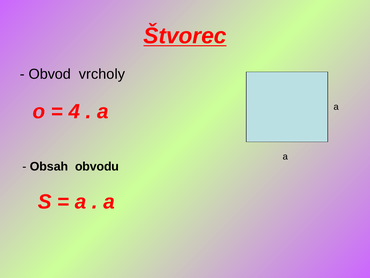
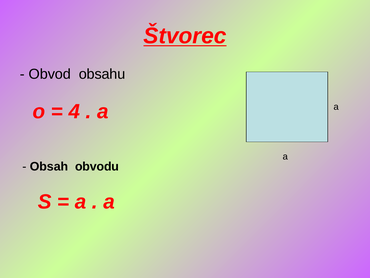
vrcholy: vrcholy -> obsahu (102, 74)
